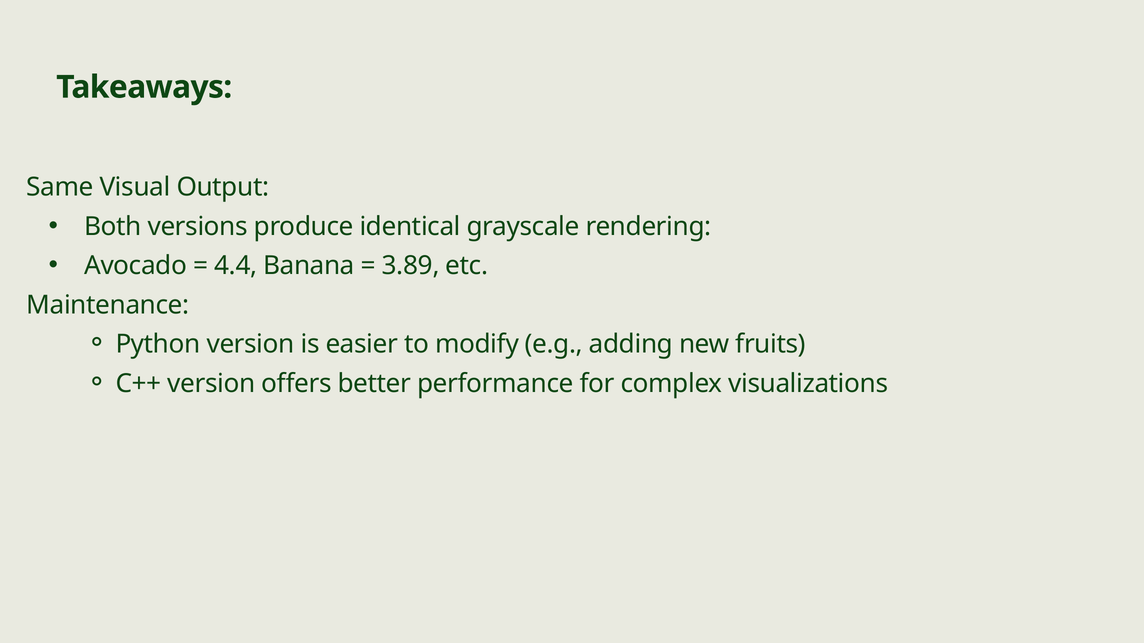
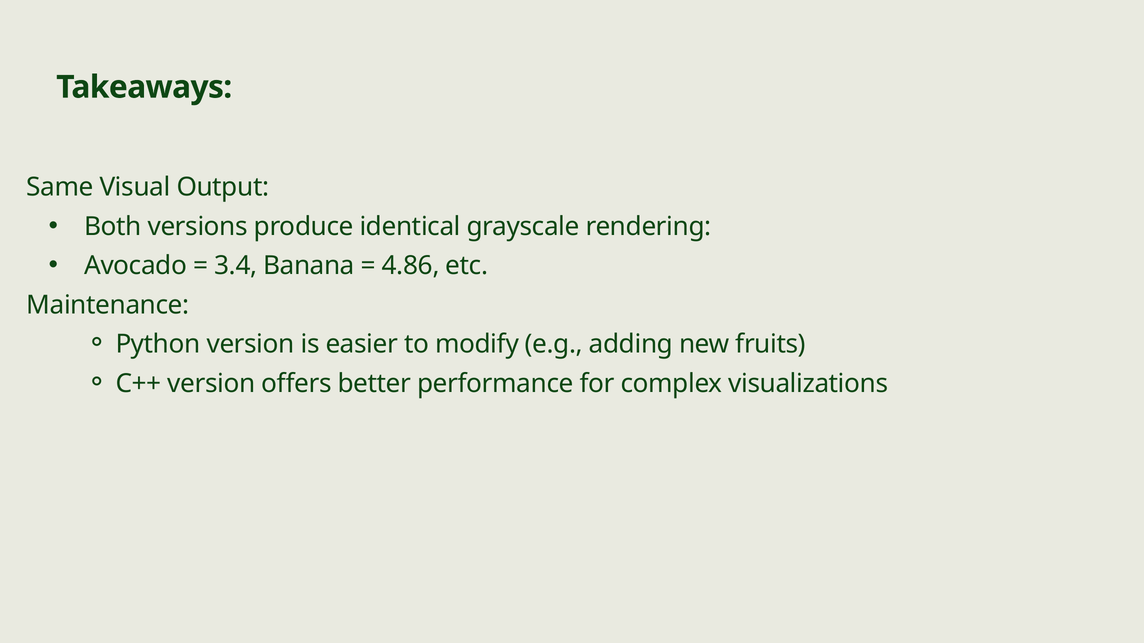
4.4: 4.4 -> 3.4 (236, 266)
3.89: 3.89 -> 4.86 (411, 266)
